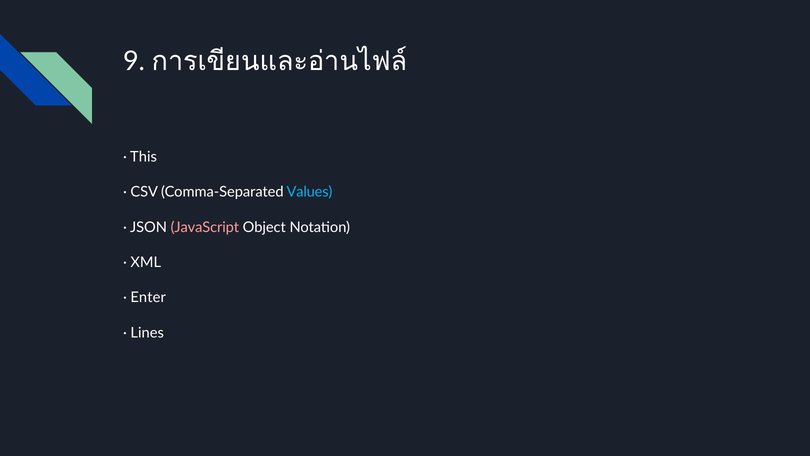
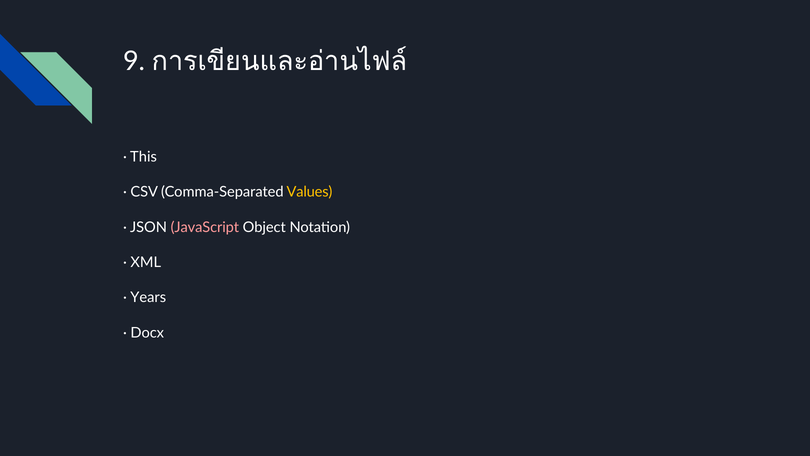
Values colour: light blue -> yellow (309, 192)
Enter: Enter -> Years (148, 297)
Lines: Lines -> Docx (147, 332)
